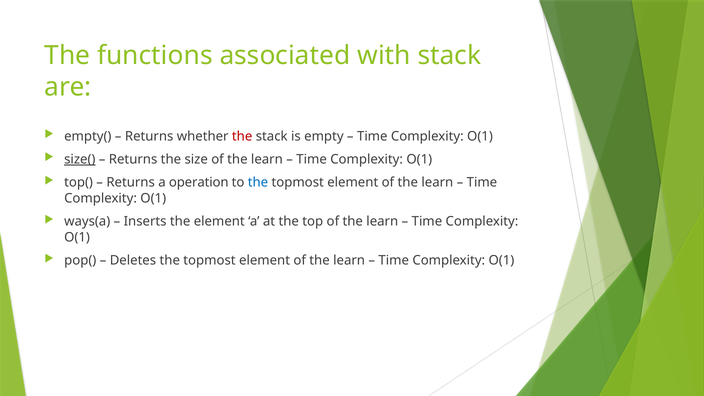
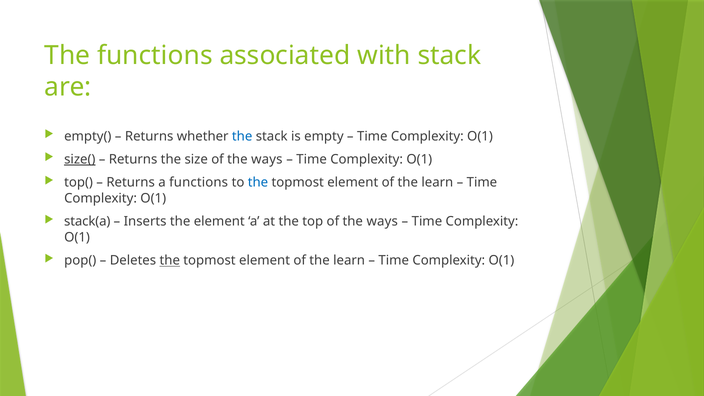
the colour: red -> blue (242, 136)
size of the learn: learn -> ways (267, 159)
a operation: operation -> functions (199, 183)
ways(a: ways(a -> stack(a (87, 222)
top of the learn: learn -> ways (382, 222)
the underline: none -> present (170, 261)
